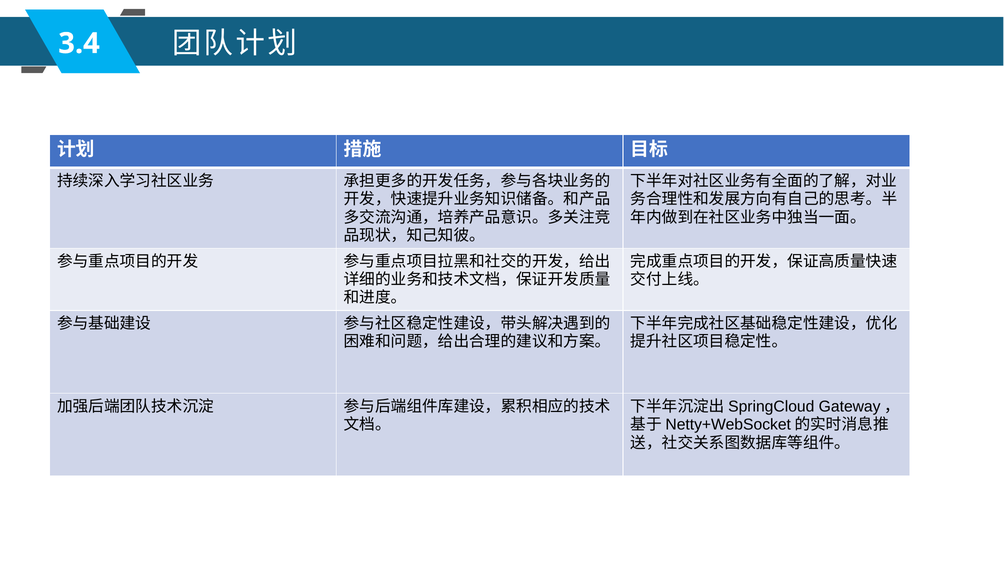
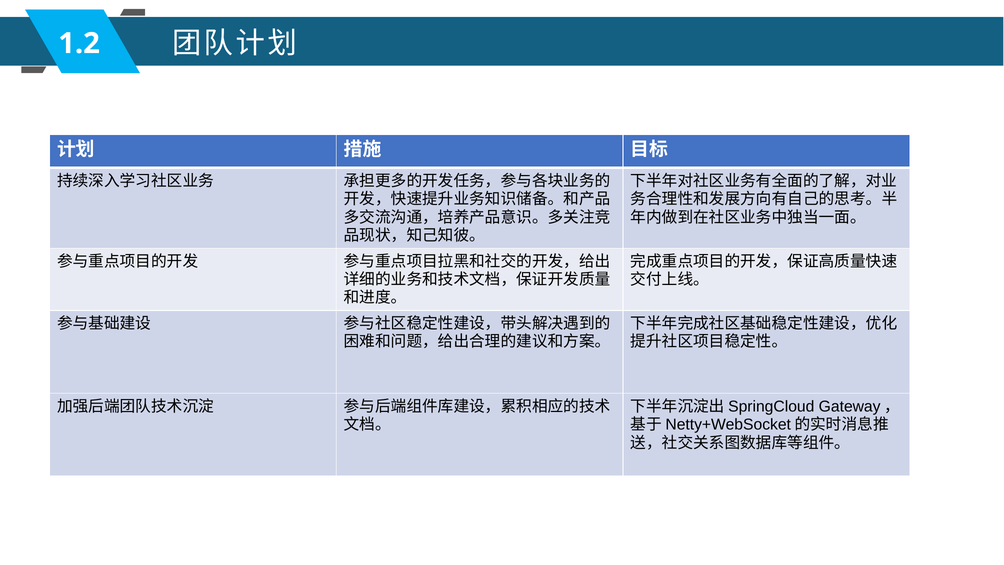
3.4: 3.4 -> 1.2 (79, 43)
